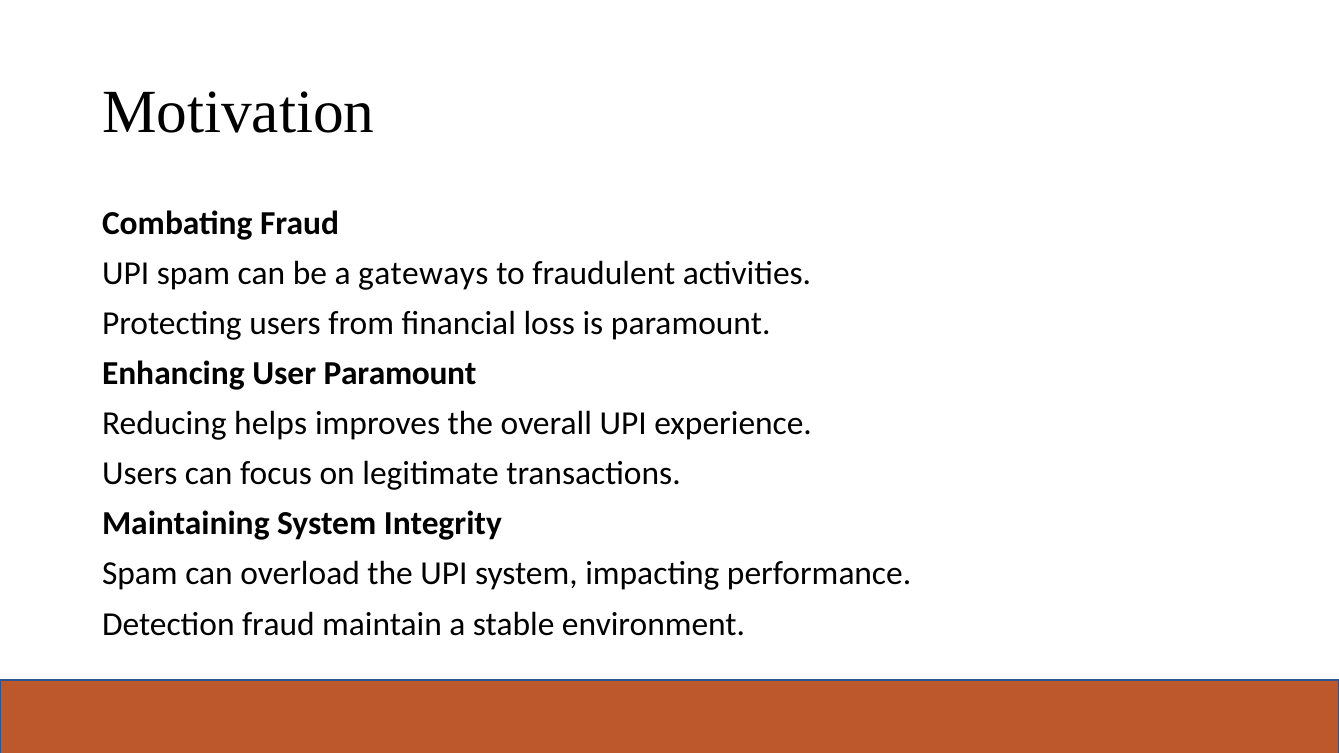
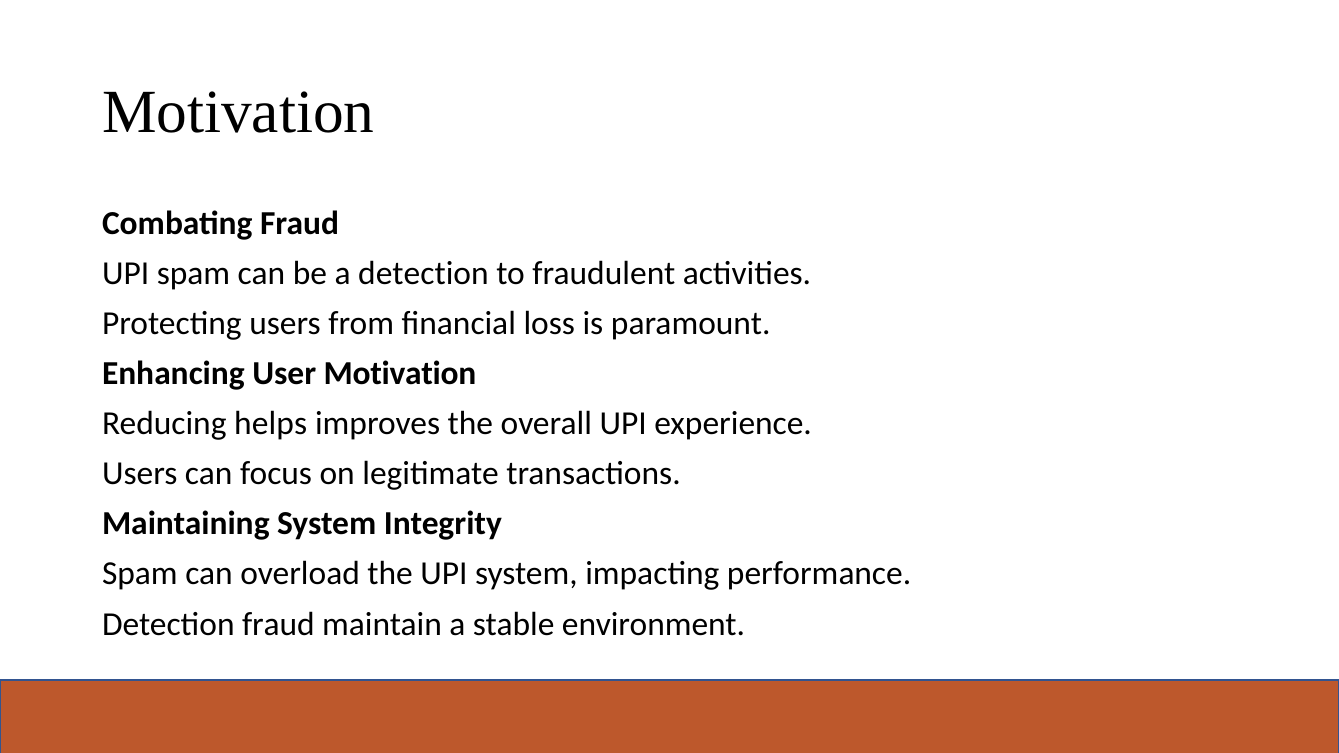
a gateways: gateways -> detection (423, 273)
User Paramount: Paramount -> Motivation (400, 374)
